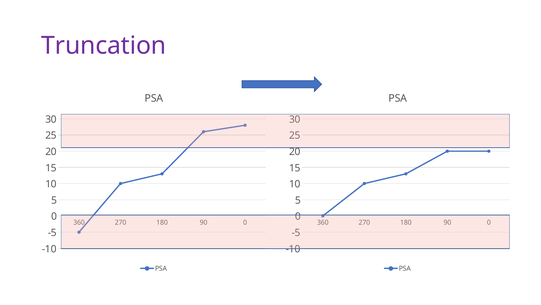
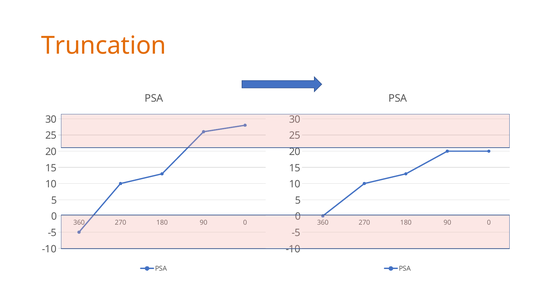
Truncation colour: purple -> orange (104, 45)
